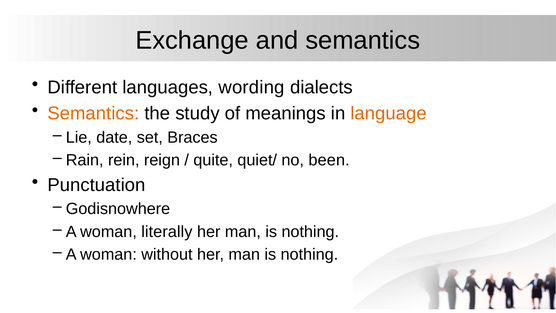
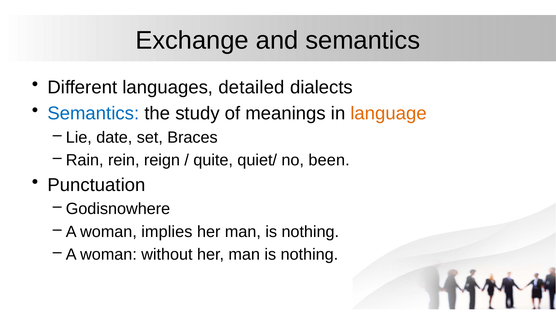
wording: wording -> detailed (251, 87)
Semantics colour: orange -> blue (93, 113)
literally: literally -> implies (167, 231)
